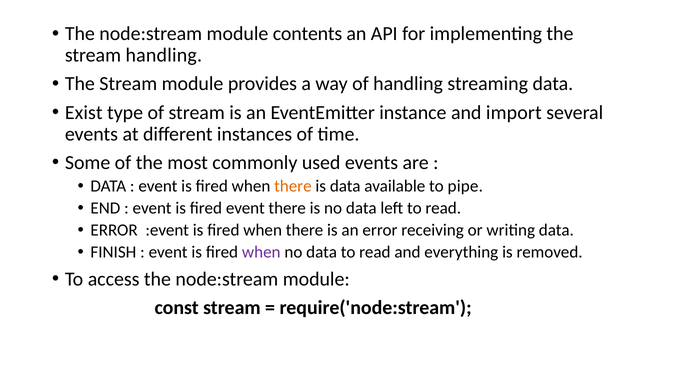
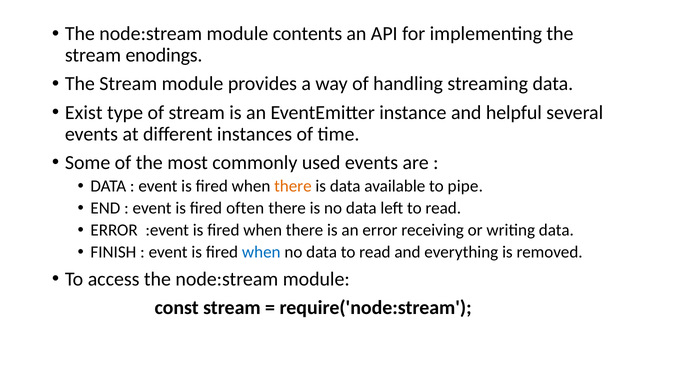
stream handling: handling -> enodings (164, 55)
import: import -> helpful (514, 113)
fired event: event -> often (245, 208)
when colour: purple -> blue (261, 252)
